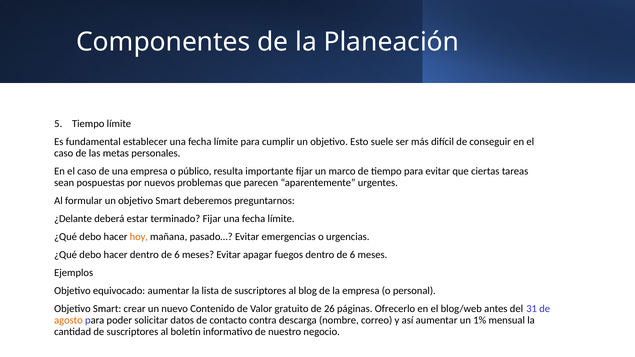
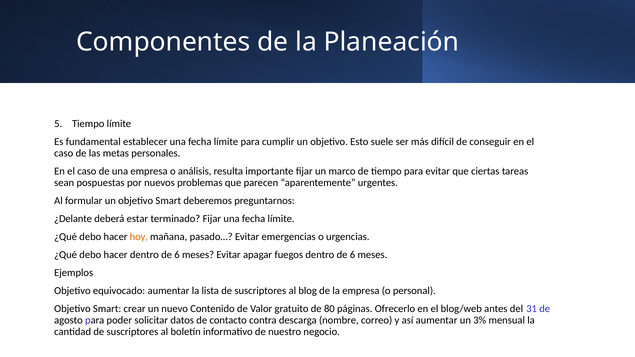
público: público -> análisis (195, 171)
26: 26 -> 80 (329, 309)
agosto colour: orange -> black (68, 320)
1%: 1% -> 3% (480, 320)
